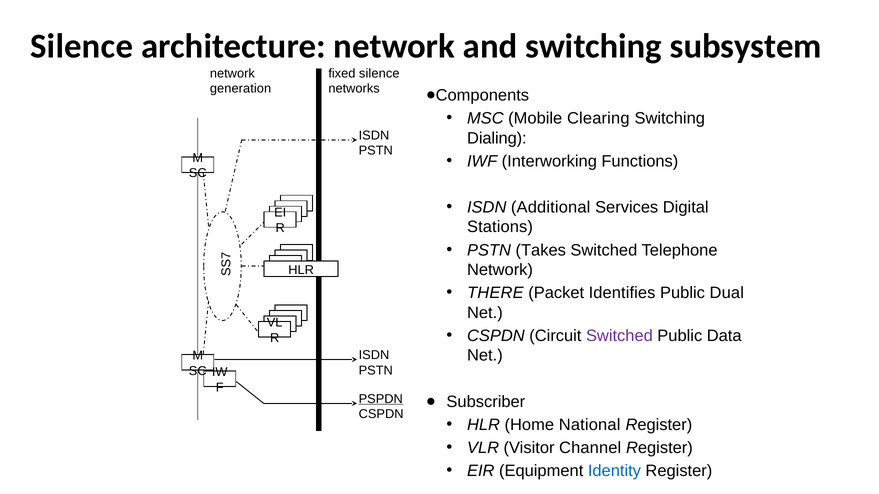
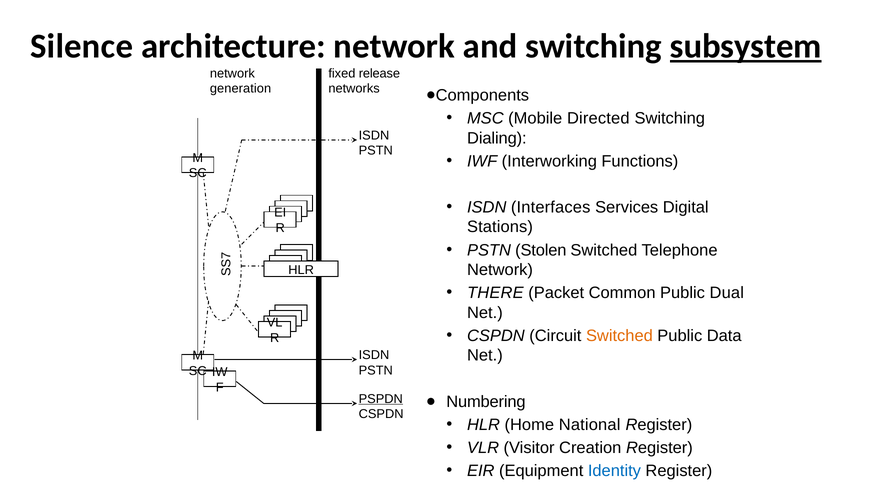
subsystem underline: none -> present (746, 46)
fixed silence: silence -> release (379, 73)
Clearing: Clearing -> Directed (598, 118)
Additional: Additional -> Interfaces (551, 207)
Takes: Takes -> Stolen (541, 250)
Identifies: Identifies -> Common (622, 293)
Switched colour: purple -> orange (619, 336)
Subscriber: Subscriber -> Numbering (486, 402)
Channel: Channel -> Creation (590, 448)
